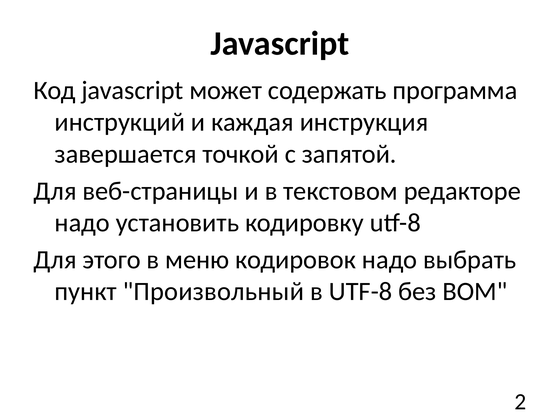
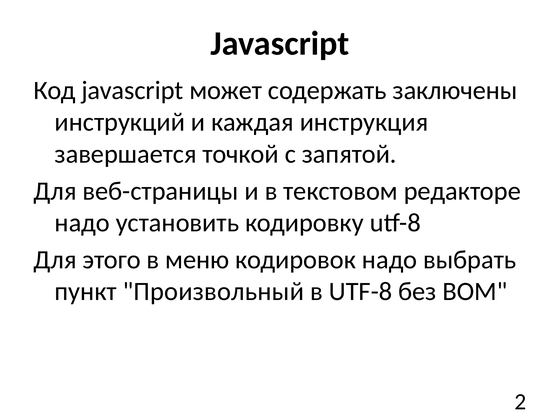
программа: программа -> заключены (455, 91)
